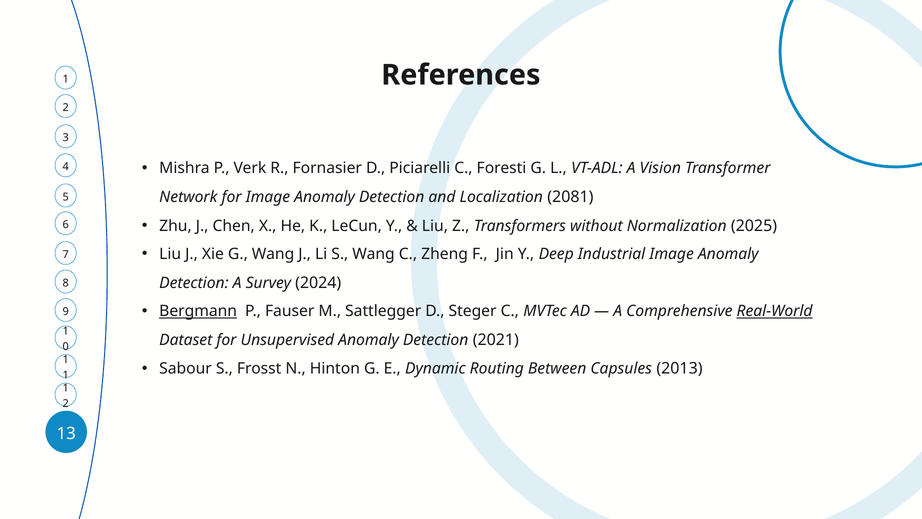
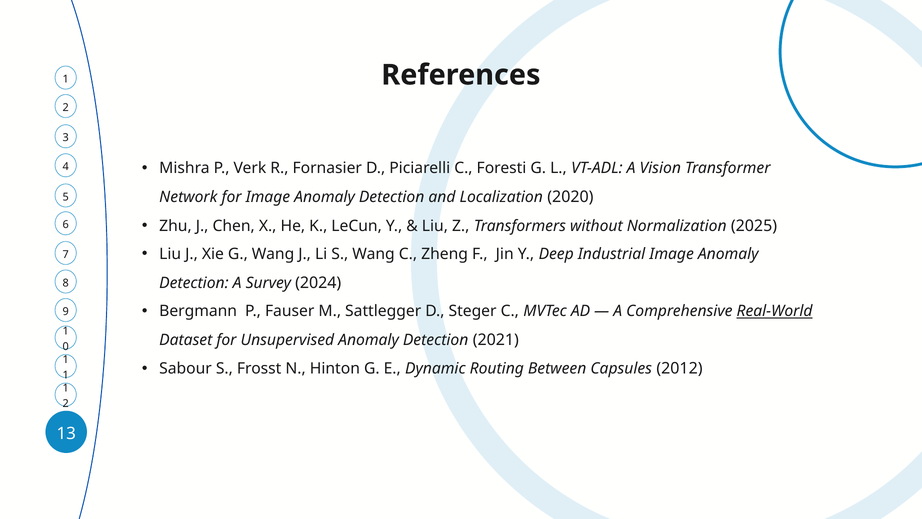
2081: 2081 -> 2020 (570, 197)
Bergmann underline: present -> none (198, 311)
2013: 2013 -> 2012 (680, 368)
